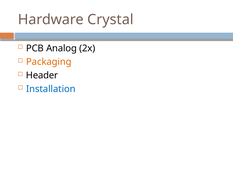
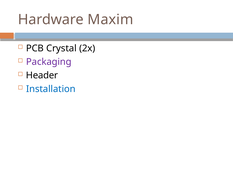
Crystal: Crystal -> Maxim (110, 19)
Analog: Analog -> Crystal (61, 48)
Packaging colour: orange -> purple (49, 62)
